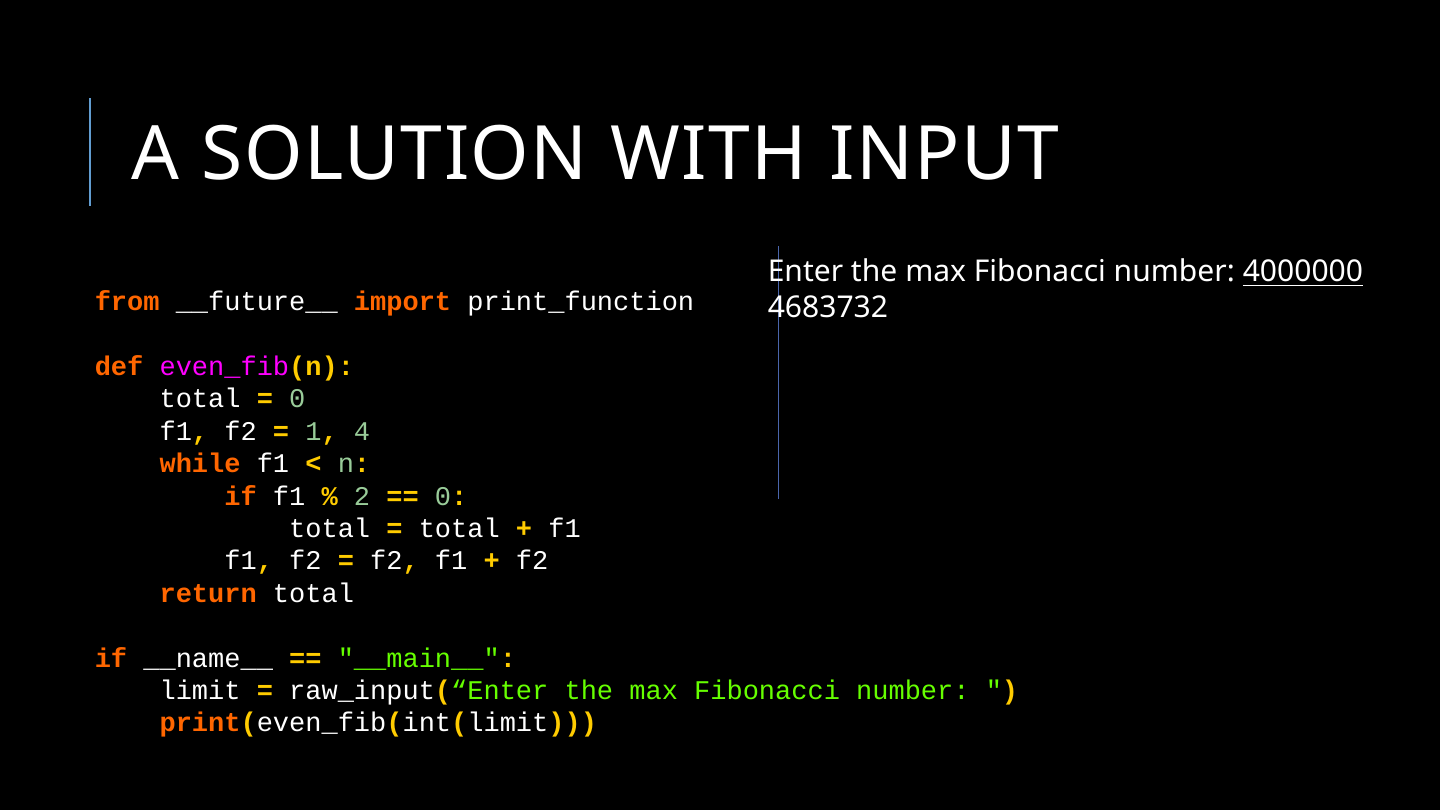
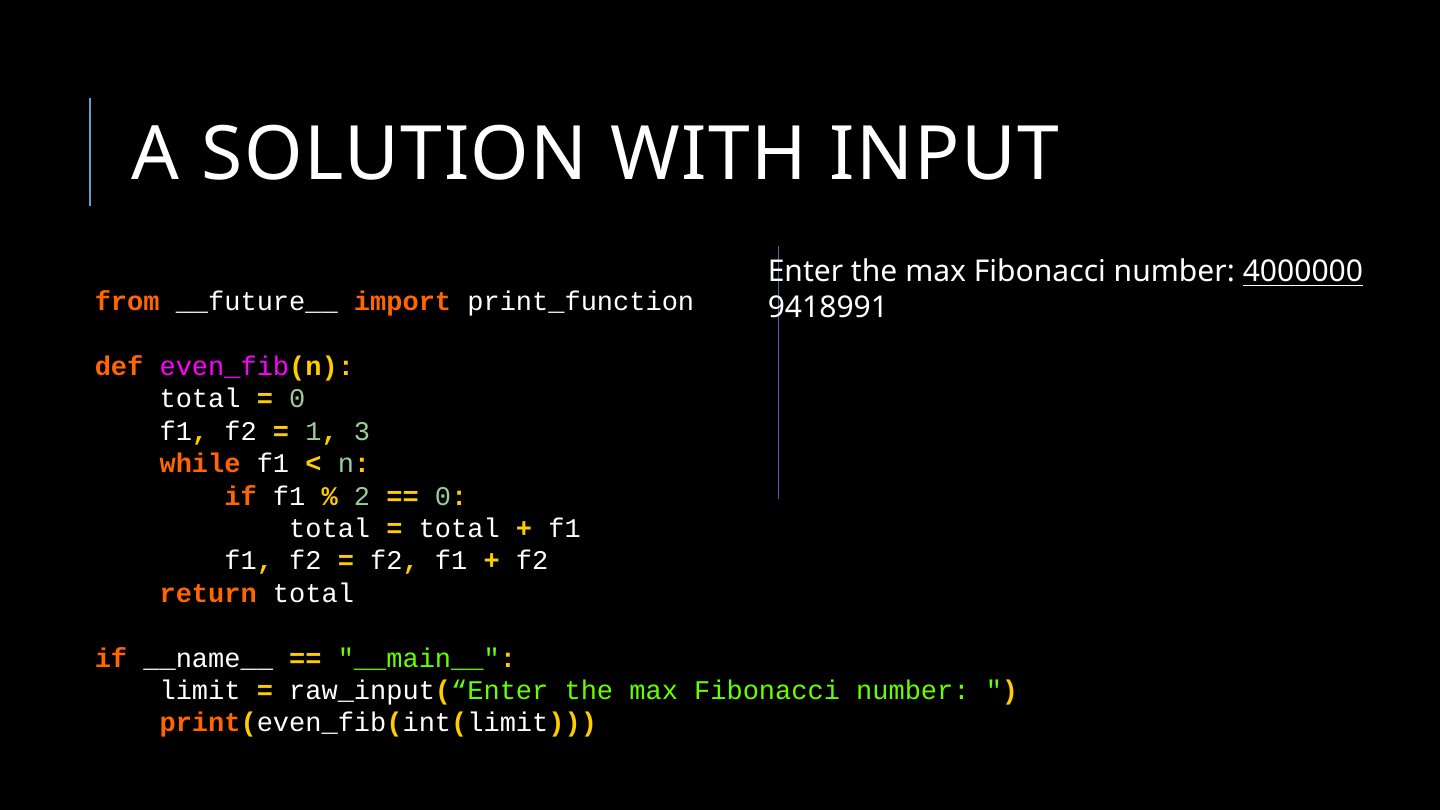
4683732: 4683732 -> 9418991 (828, 308)
4: 4 -> 3 (362, 431)
